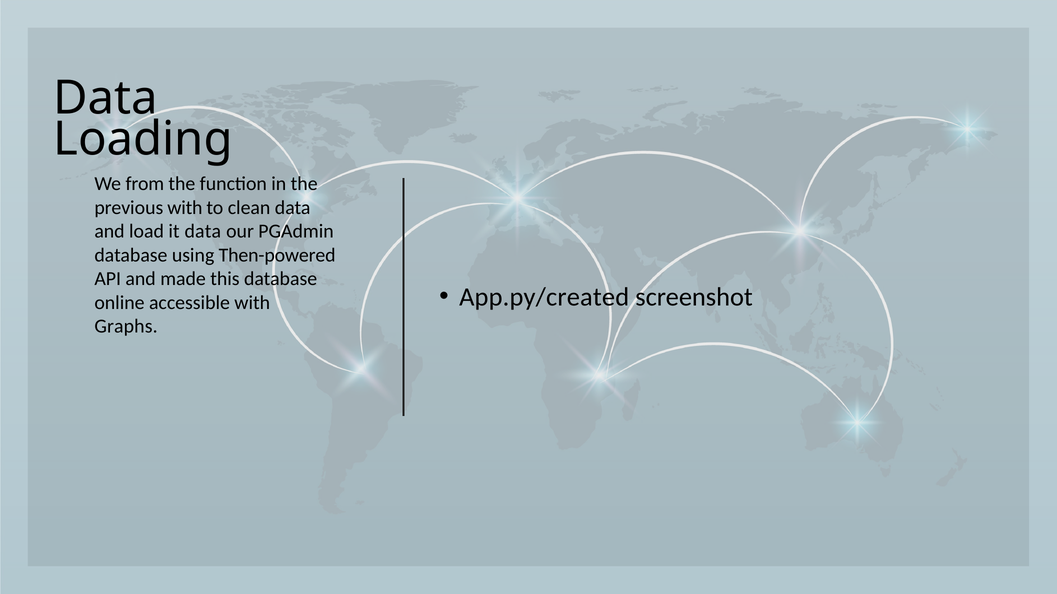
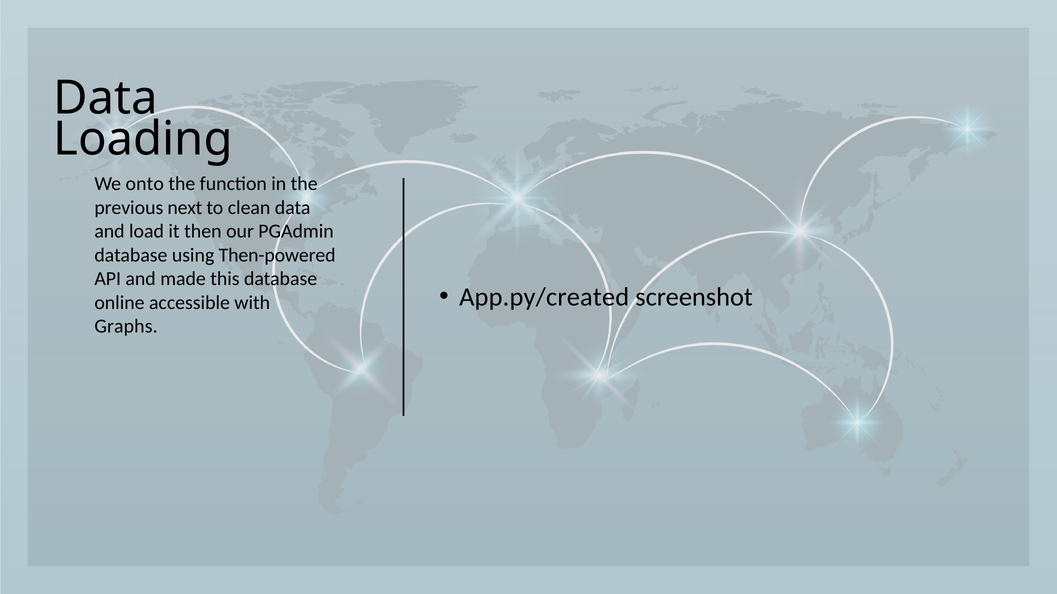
from: from -> onto (145, 184)
previous with: with -> next (185, 208)
it data: data -> then (203, 232)
